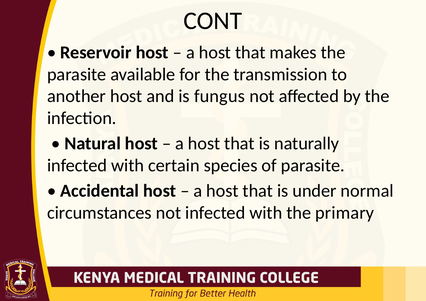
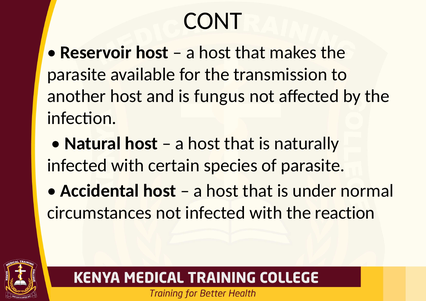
primary: primary -> reaction (345, 213)
